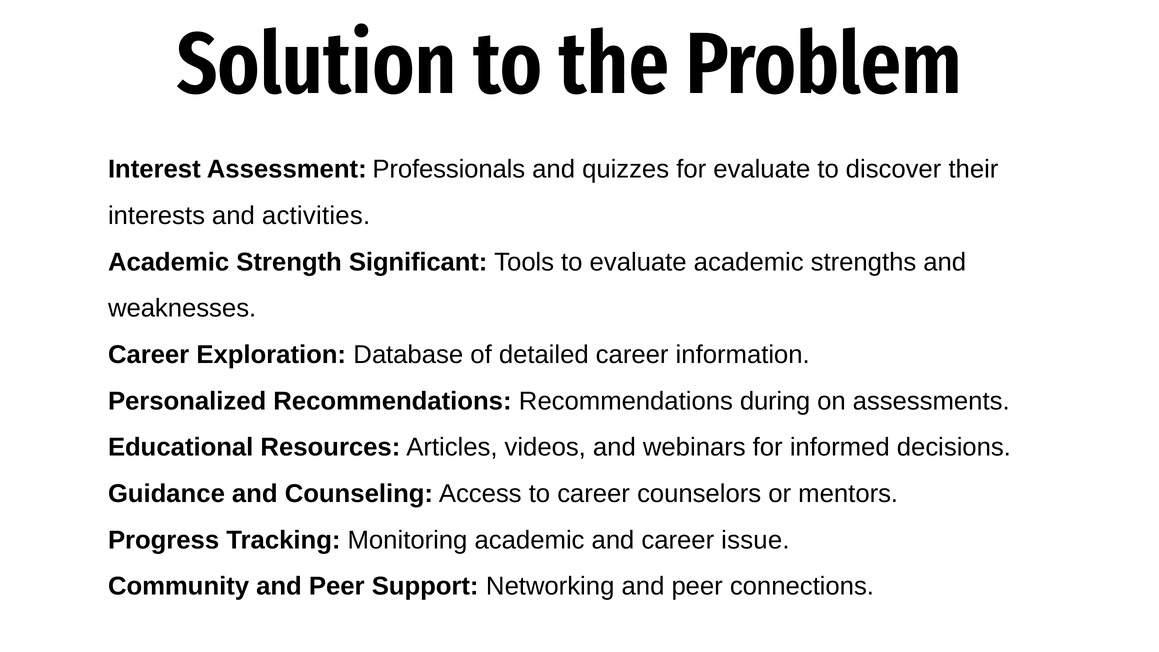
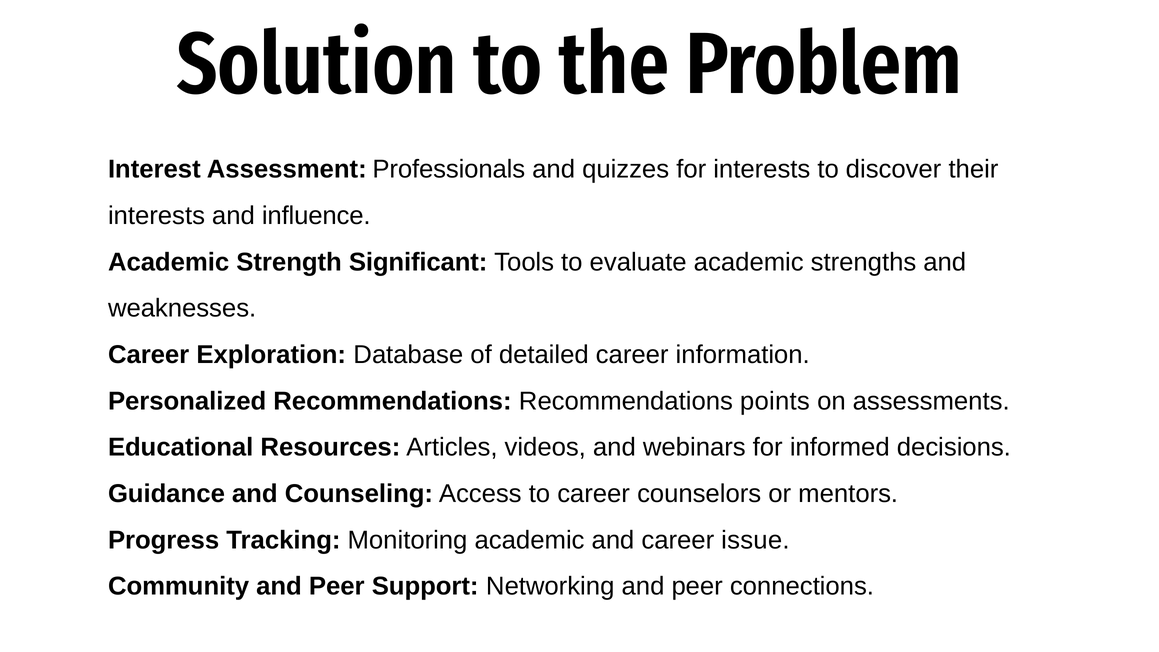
for evaluate: evaluate -> interests (762, 169)
activities: activities -> influence (316, 216)
during: during -> points (775, 401)
